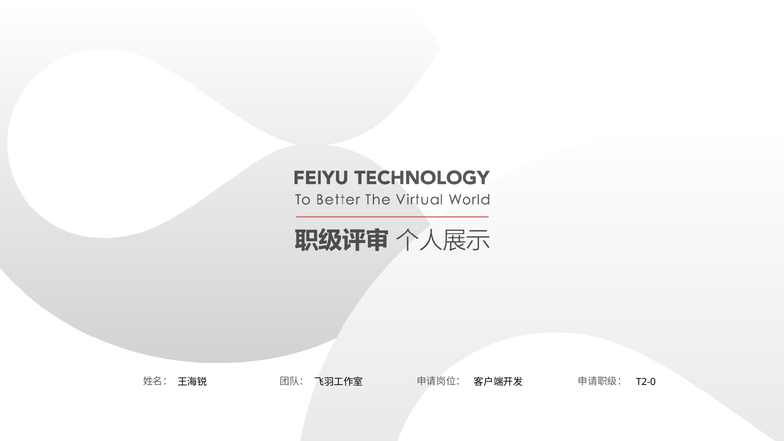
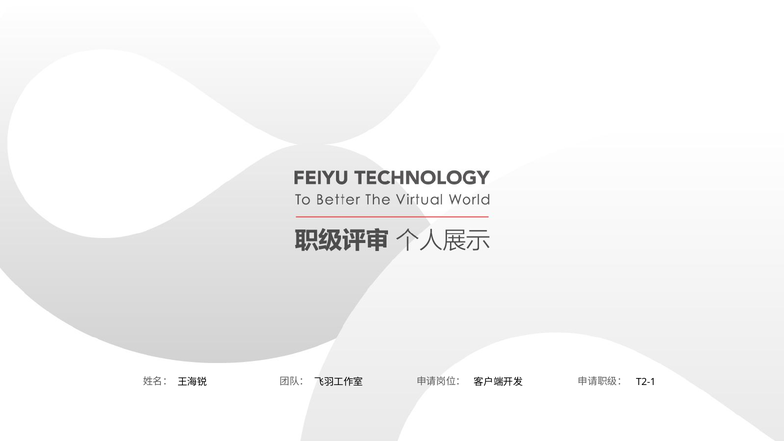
T2-0: T2-0 -> T2-1 (646, 382)
